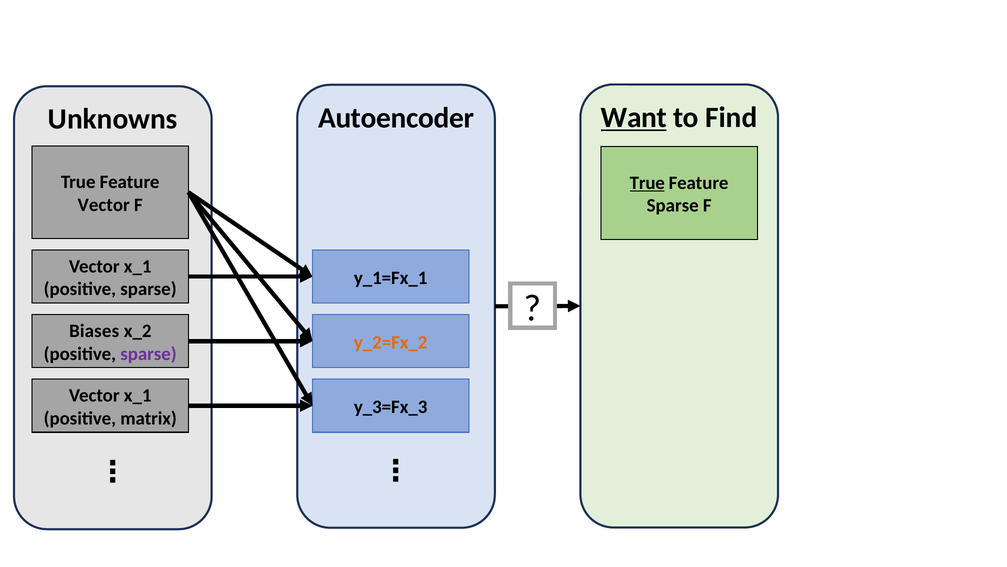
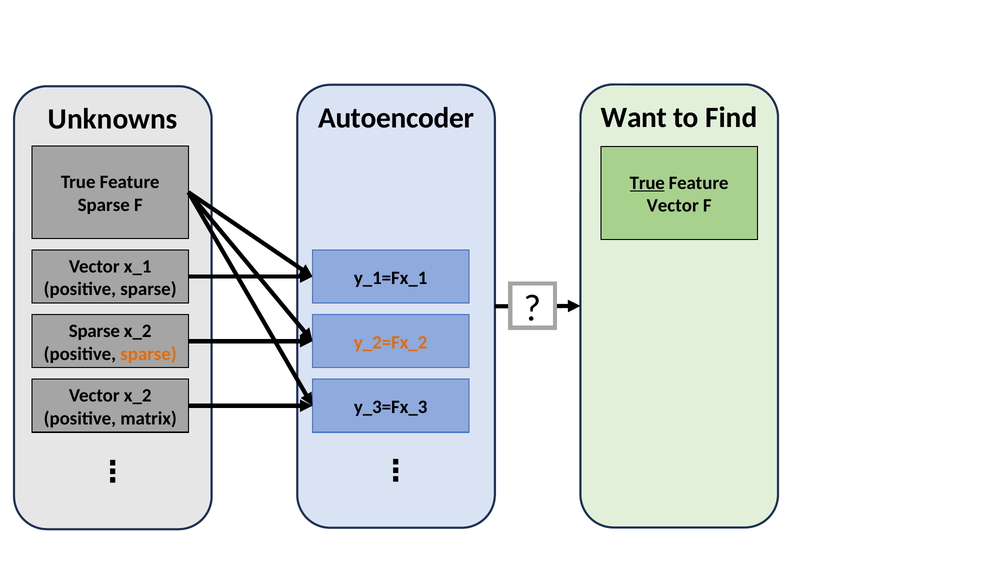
Want underline: present -> none (634, 117)
Vector: Vector -> Sparse (104, 205)
Sparse: Sparse -> Vector (673, 205)
Biases: Biases -> Sparse (94, 331)
sparse colour: purple -> orange (149, 353)
x_1: x_1 -> x_2 (138, 395)
